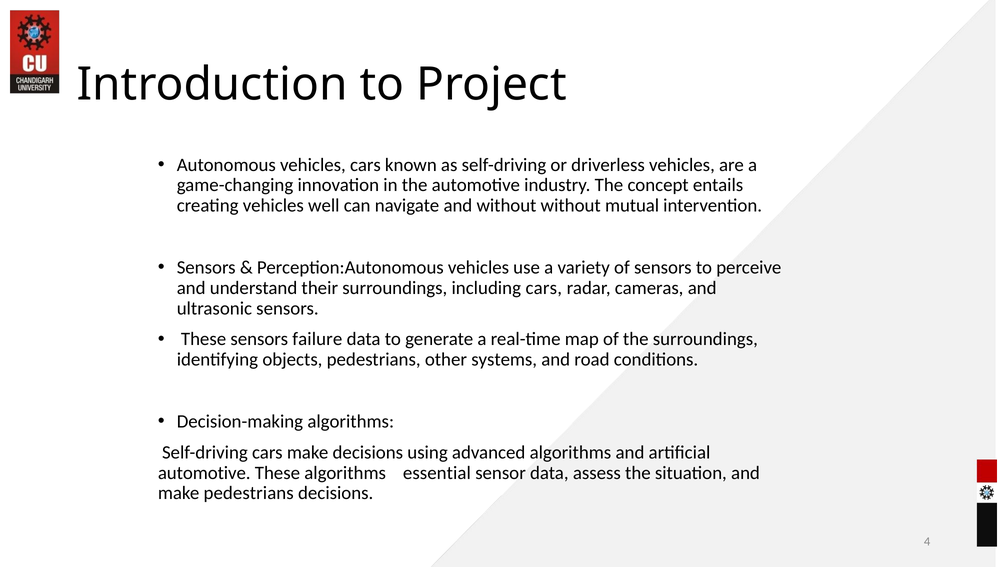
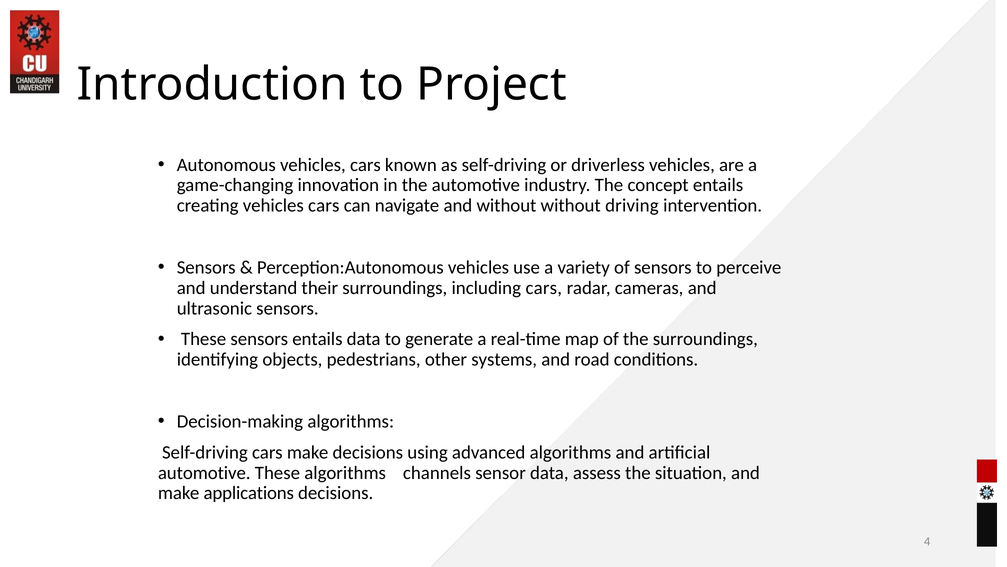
creating vehicles well: well -> cars (324, 205)
mutual: mutual -> driving (632, 205)
sensors failure: failure -> entails (317, 339)
essential: essential -> channels (437, 472)
make pedestrians: pedestrians -> applications (249, 493)
